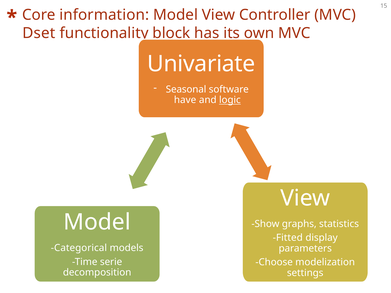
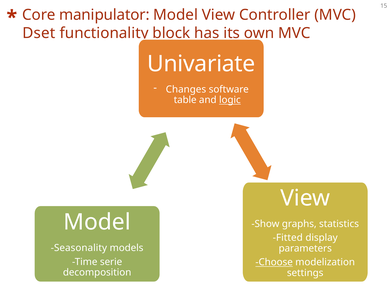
information: information -> manipulator (104, 15)
Seasonal: Seasonal -> Changes (186, 90)
have: have -> table (185, 100)
Categorical: Categorical -> Seasonality (79, 248)
Choose underline: none -> present (274, 262)
